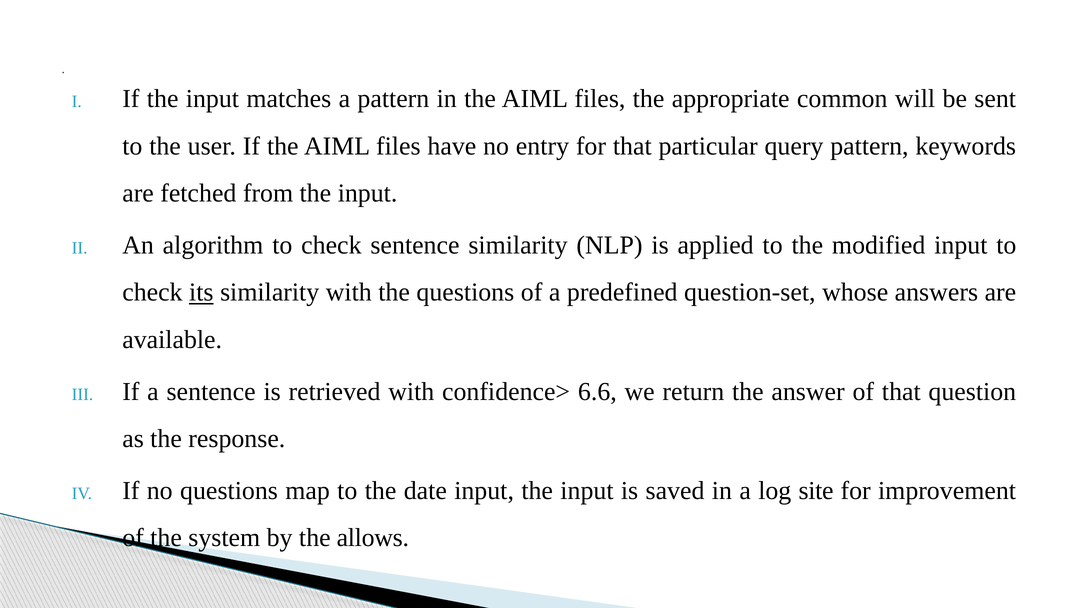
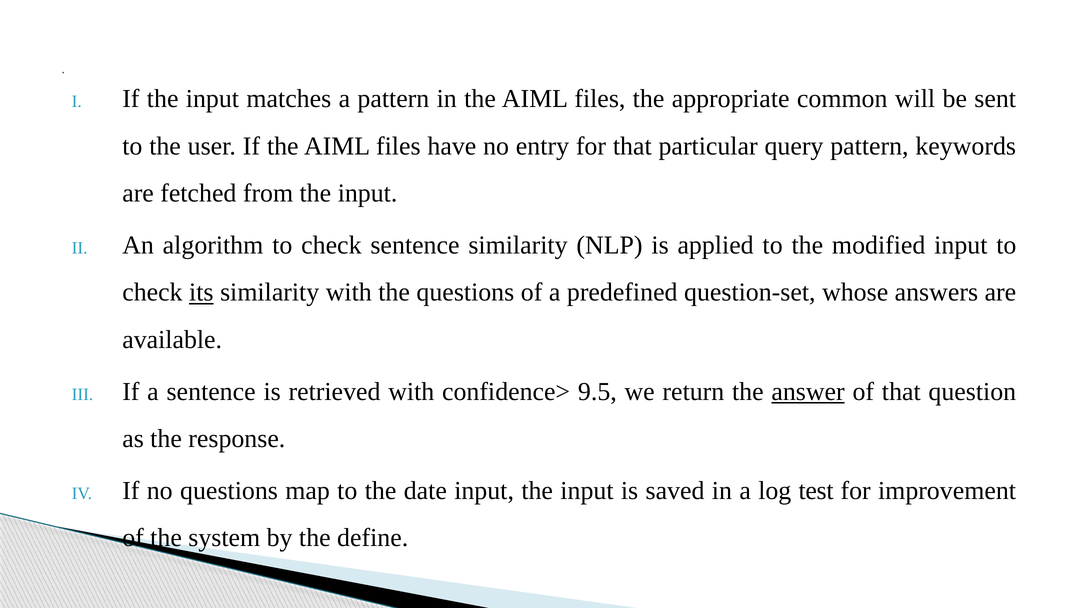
6.6: 6.6 -> 9.5 (597, 391)
answer underline: none -> present (808, 391)
site: site -> test (816, 490)
allows: allows -> define (373, 538)
